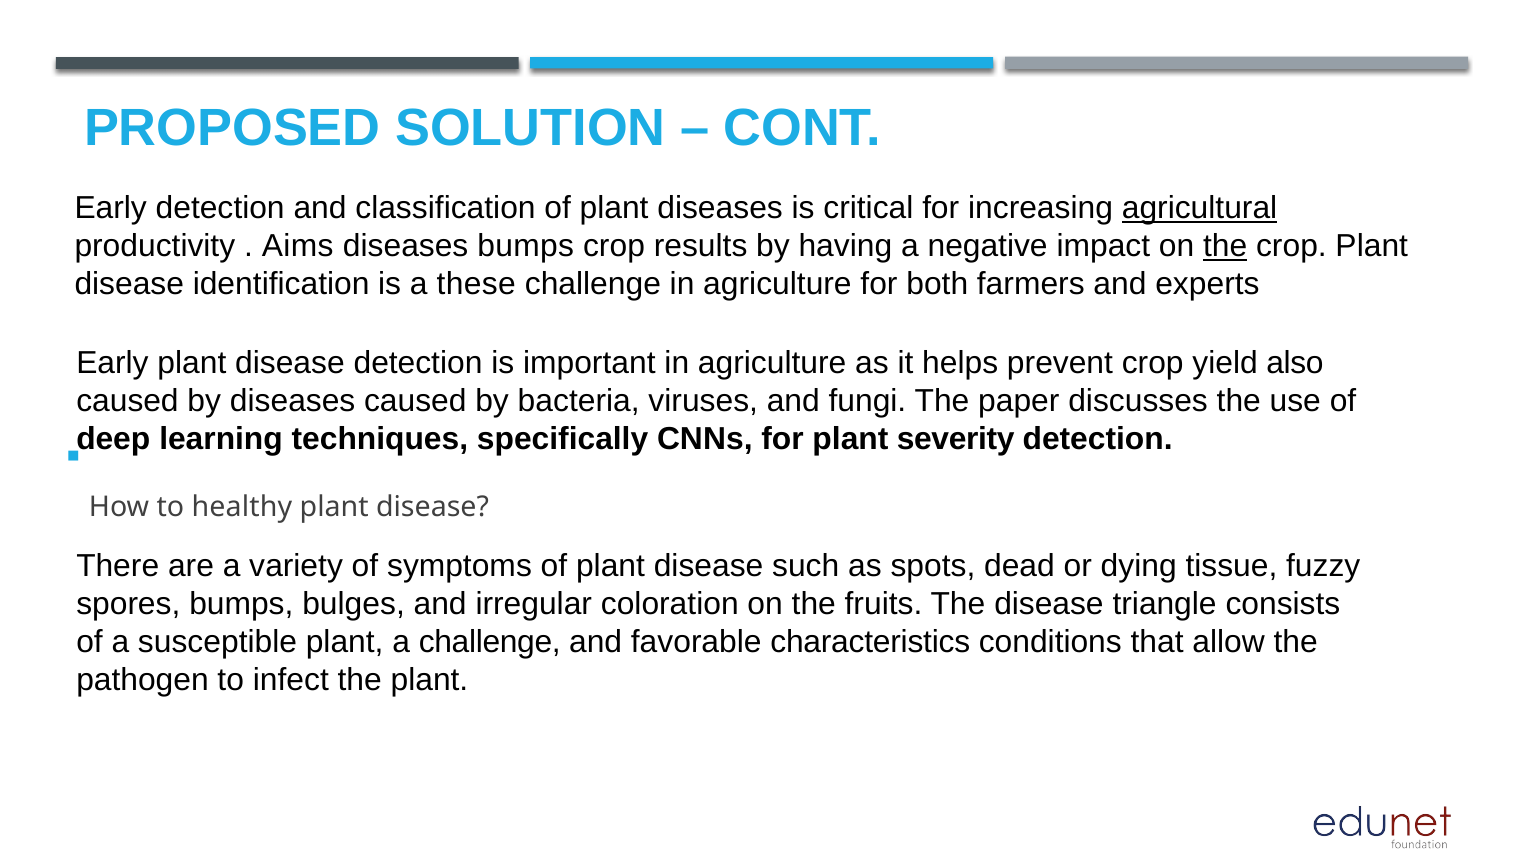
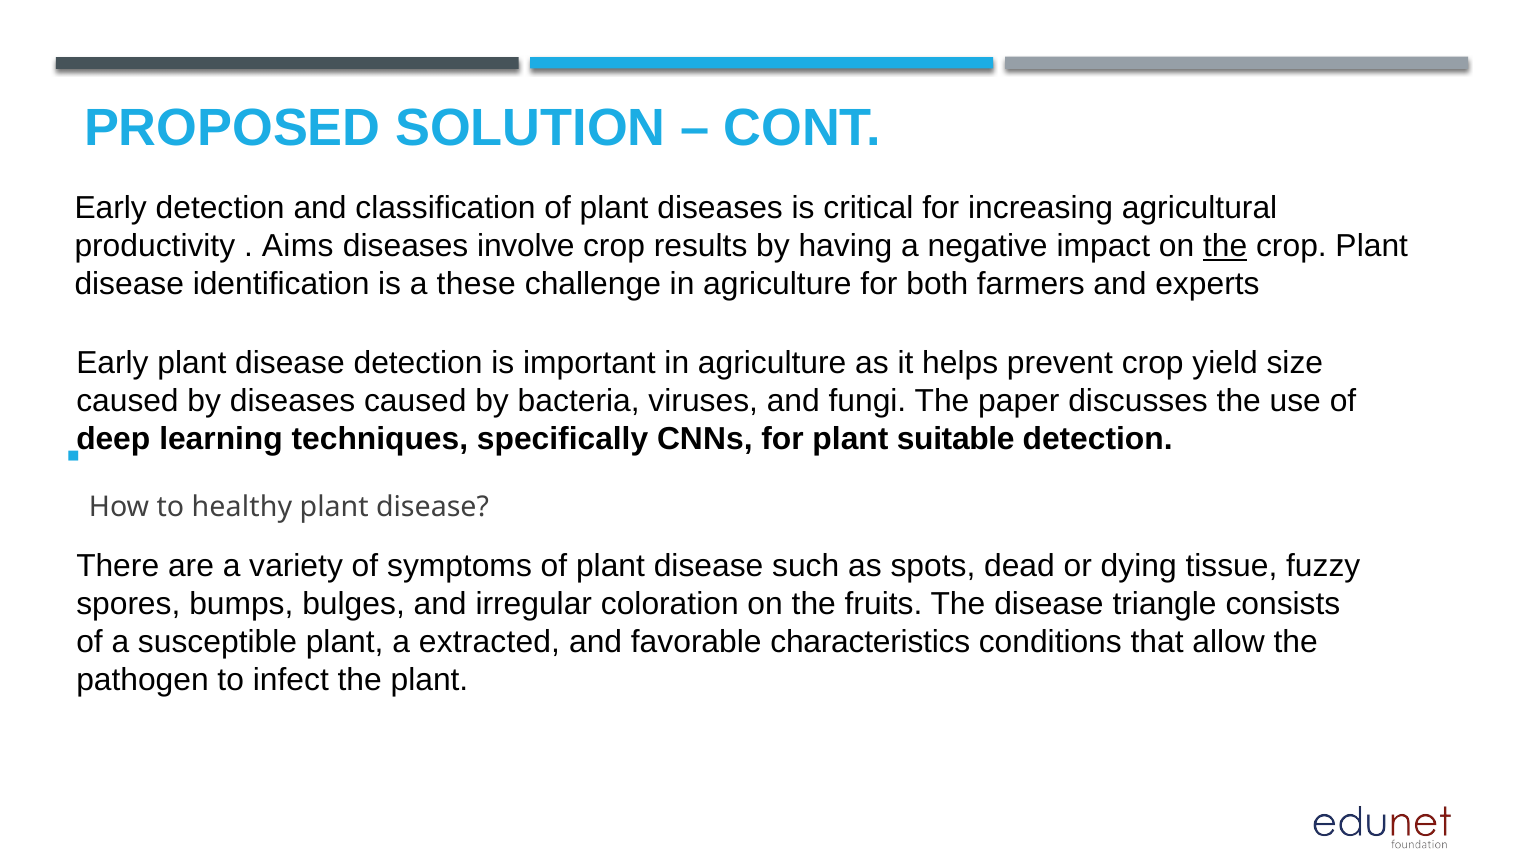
agricultural underline: present -> none (1200, 208)
diseases bumps: bumps -> involve (526, 246)
also: also -> size (1295, 363)
severity: severity -> suitable (956, 439)
a challenge: challenge -> extracted (489, 642)
